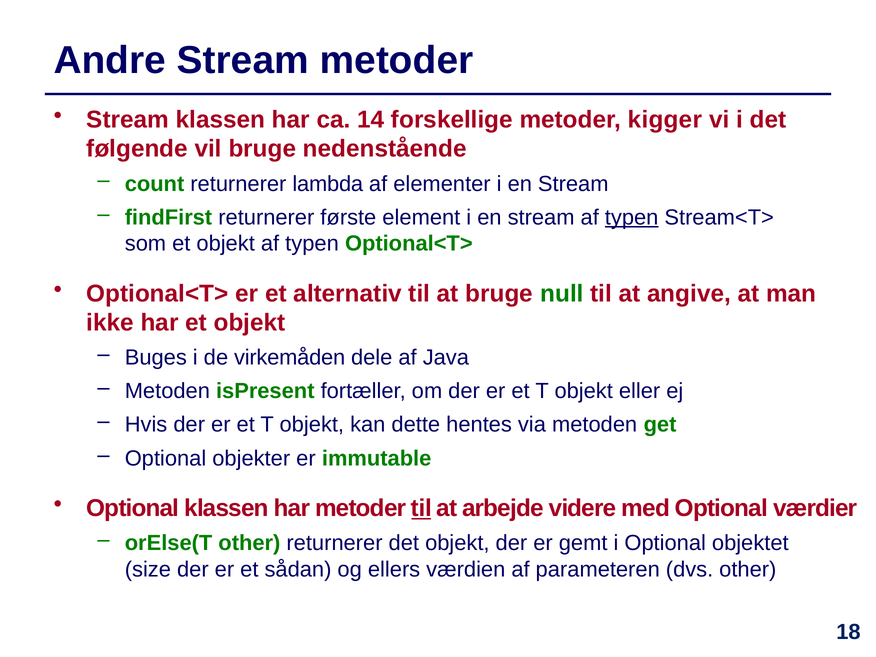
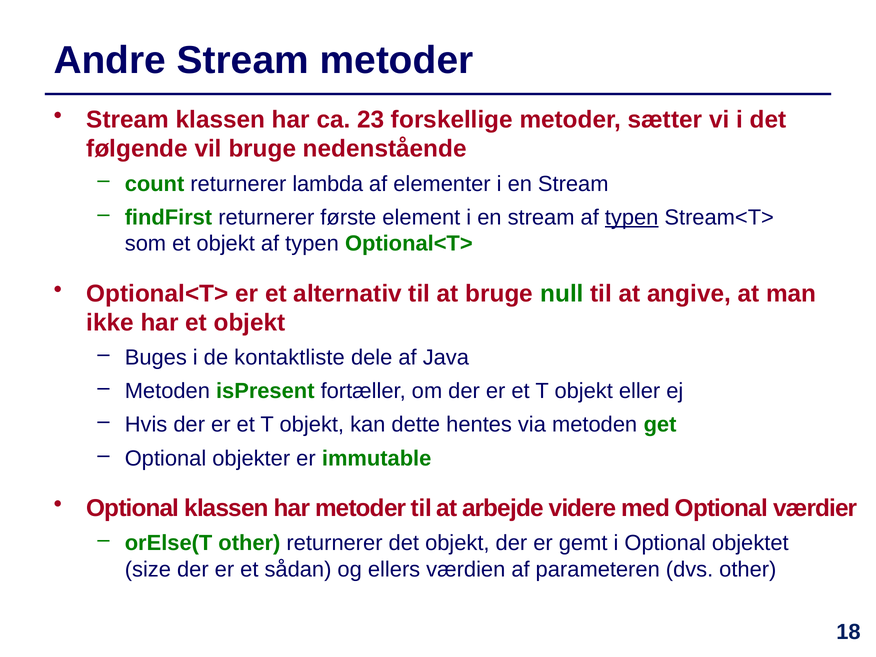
14: 14 -> 23 (371, 120)
kigger: kigger -> sætter (665, 120)
virkemåden: virkemåden -> kontaktliste (289, 358)
til underline: present -> none (421, 508)
